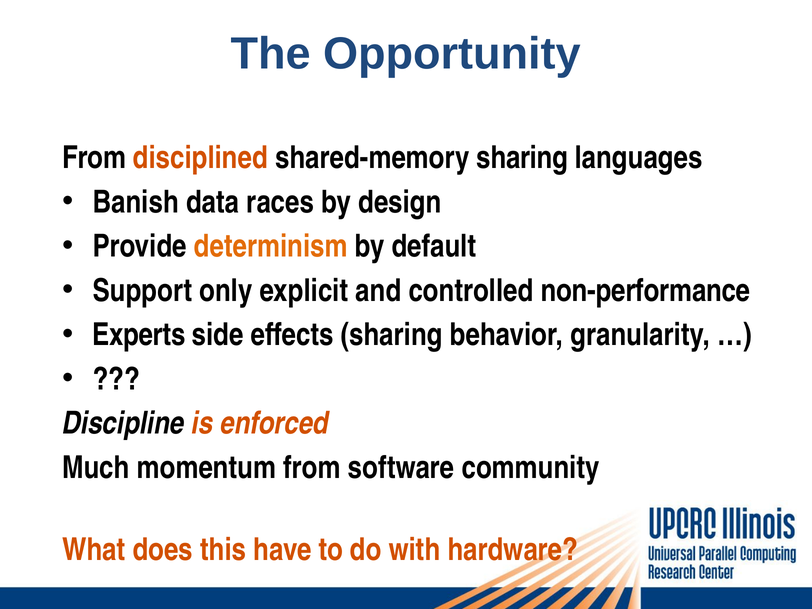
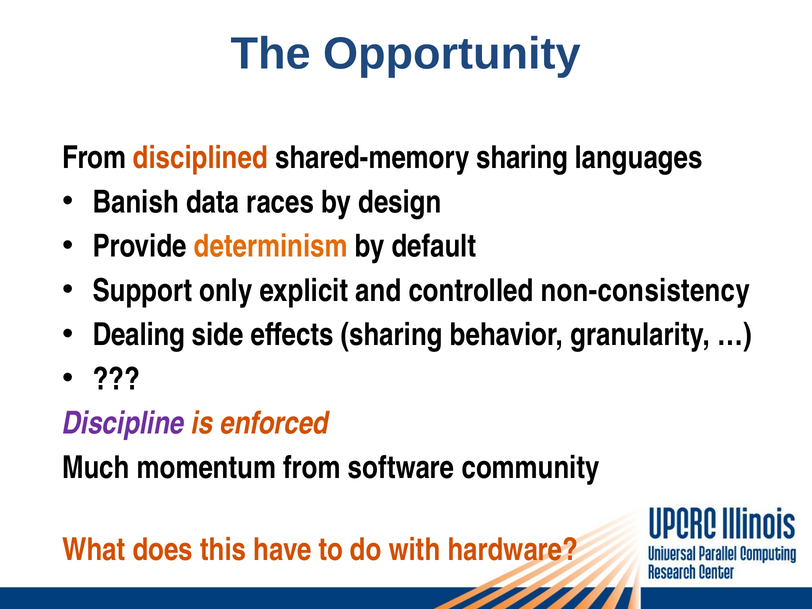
non-performance: non-performance -> non-consistency (645, 291)
Experts: Experts -> Dealing (139, 335)
Discipline colour: black -> purple (123, 423)
